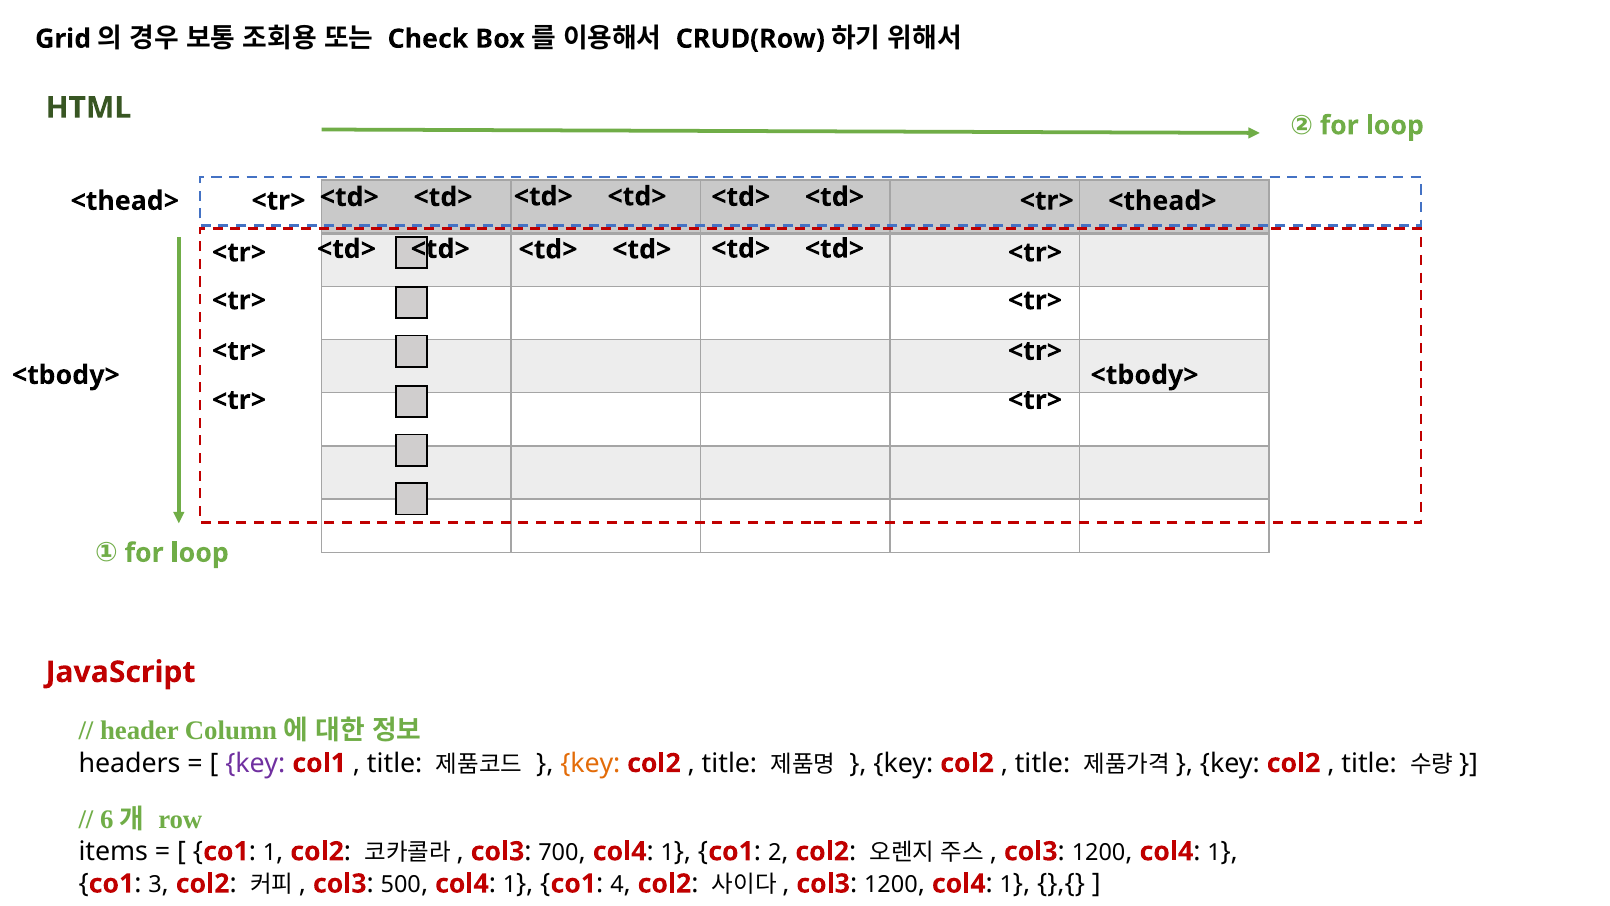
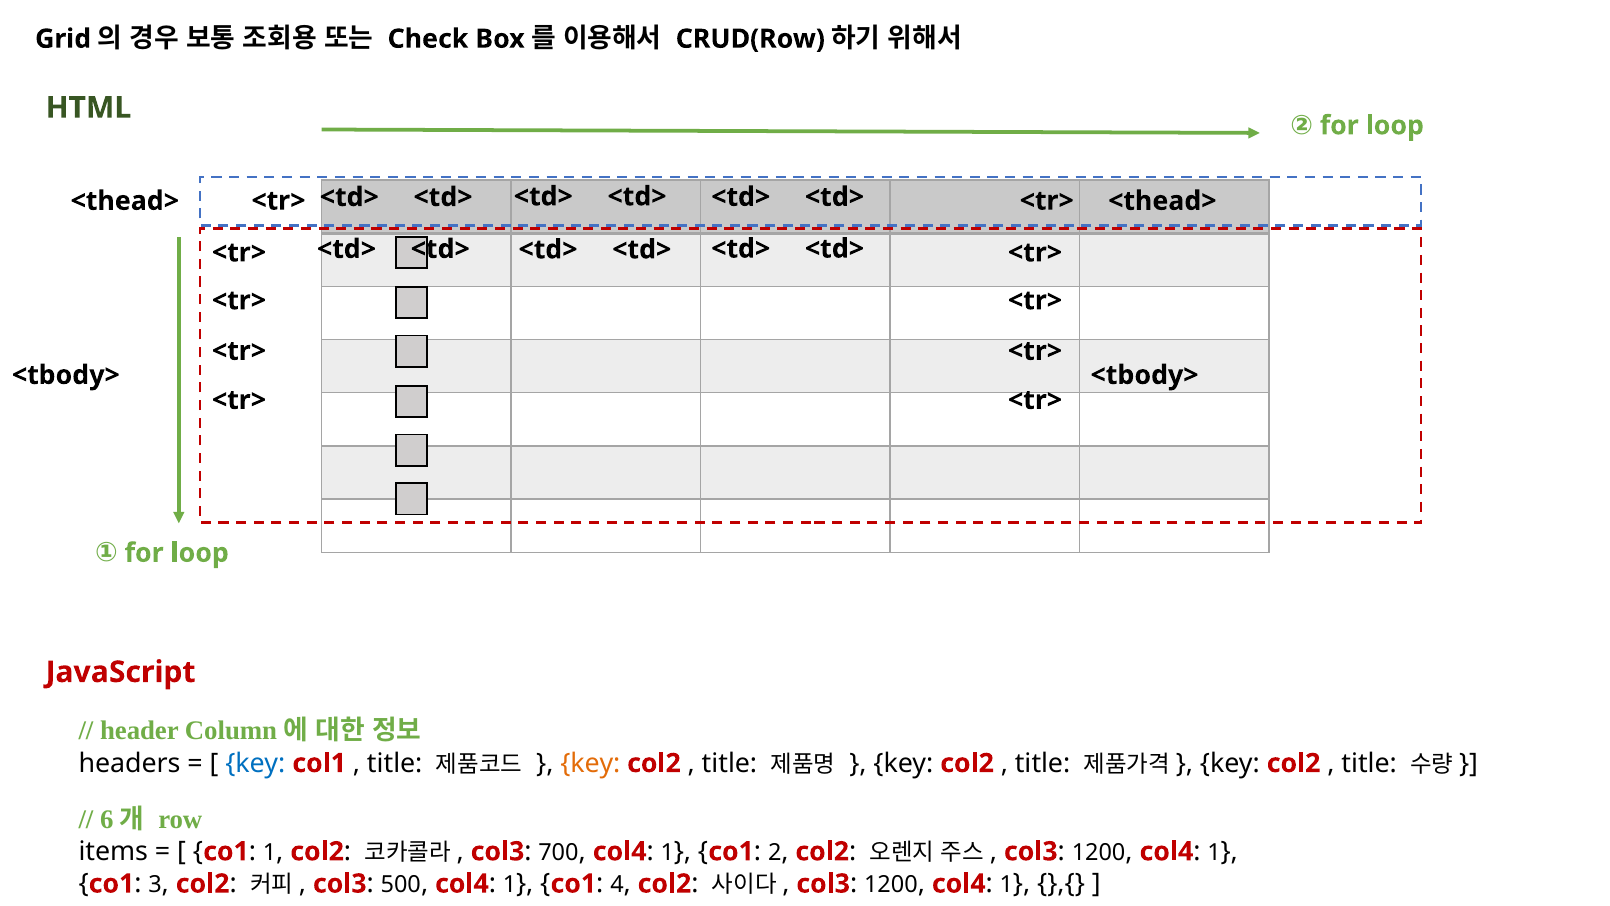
key colour: purple -> blue (255, 763)
